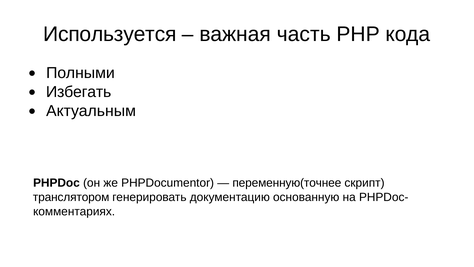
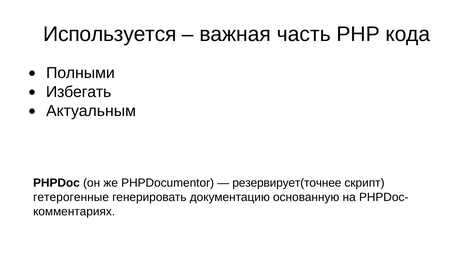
переменную(точнее: переменную(точнее -> резервирует(точнее (287, 183)
транслятором: транслятором -> гетерогенные (71, 197)
